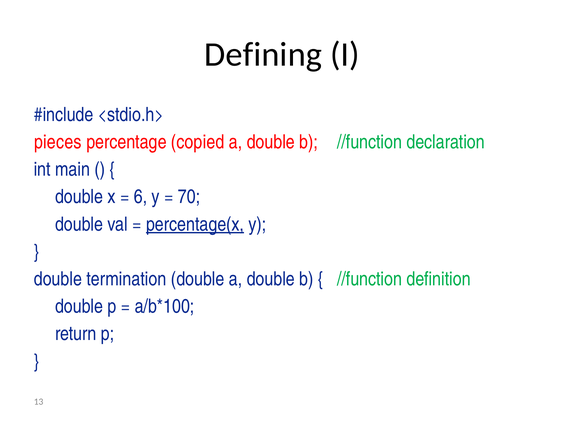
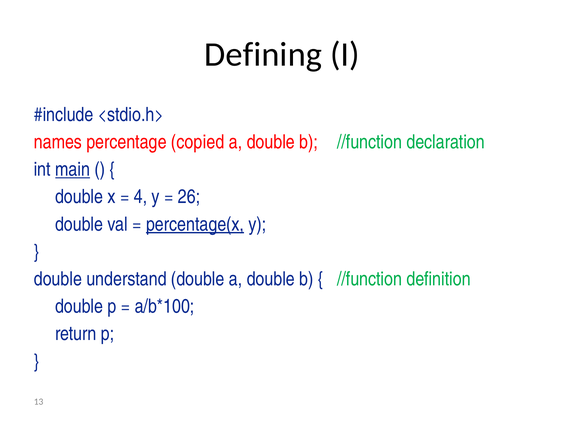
pieces: pieces -> names (58, 142)
main underline: none -> present (73, 169)
6: 6 -> 4 (141, 197)
70: 70 -> 26 (189, 197)
termination: termination -> understand (127, 279)
